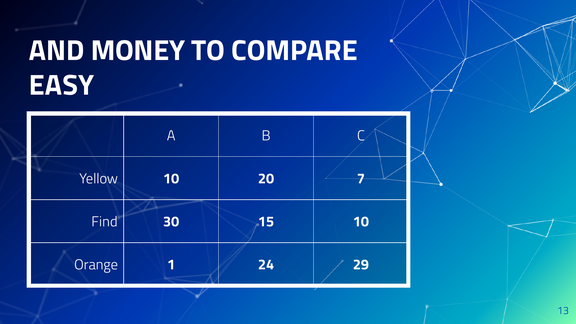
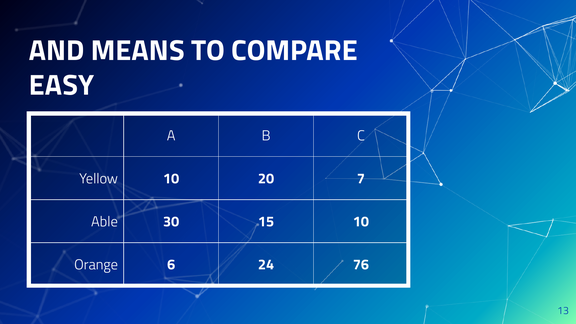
MONEY: MONEY -> MEANS (138, 51)
Find: Find -> Able (104, 222)
1: 1 -> 6 (171, 265)
29: 29 -> 76 (361, 265)
